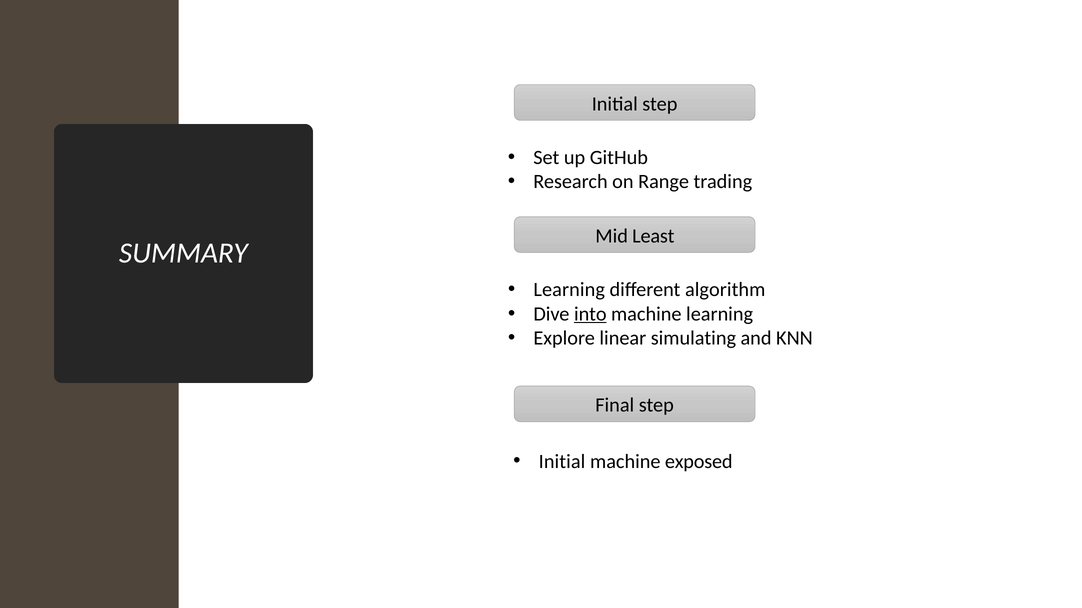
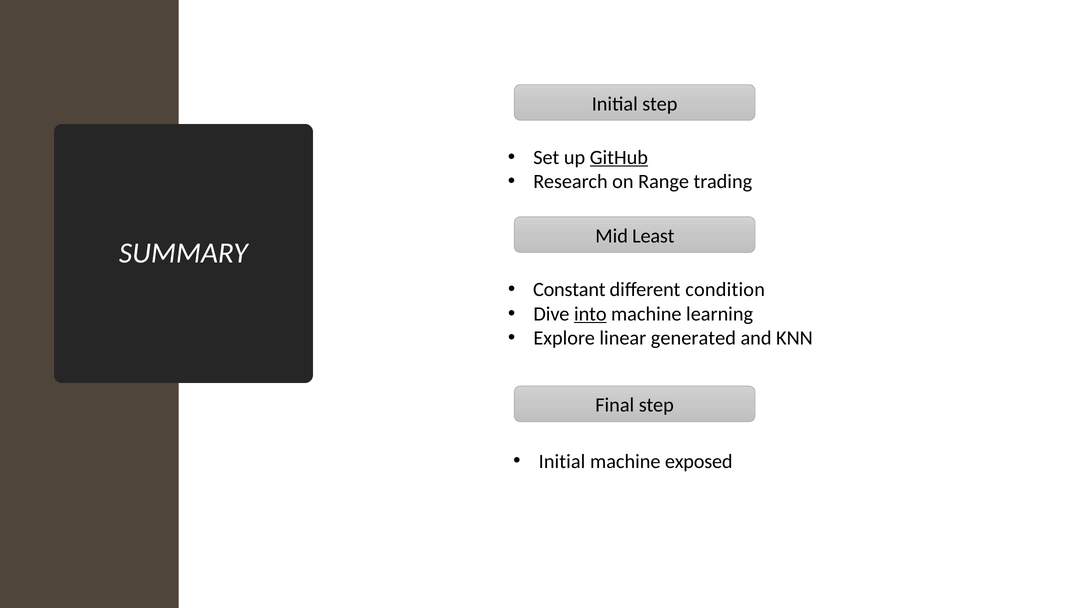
GitHub underline: none -> present (619, 158)
Learning: Learning -> Constant (569, 290)
algorithm: algorithm -> condition (725, 290)
simulating: simulating -> generated (693, 339)
